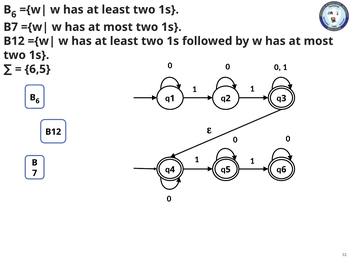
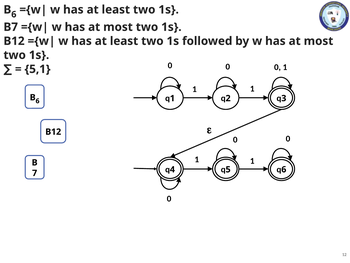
6,5: 6,5 -> 5,1 (38, 69)
